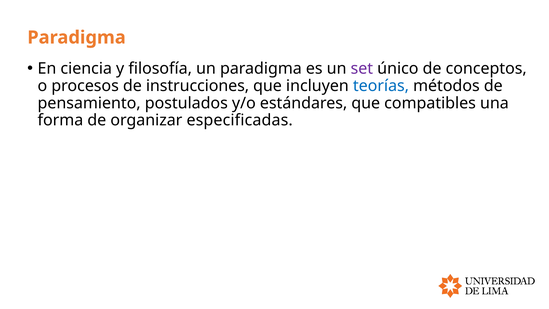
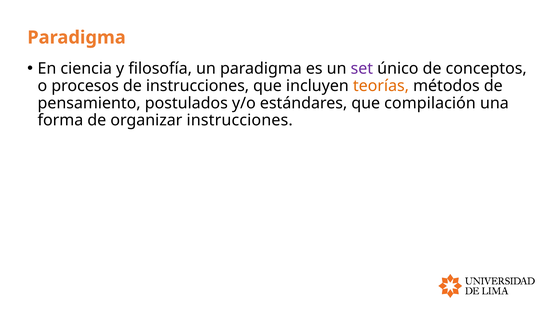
teorías colour: blue -> orange (381, 86)
compatibles: compatibles -> compilación (430, 103)
organizar especificadas: especificadas -> instrucciones (240, 120)
